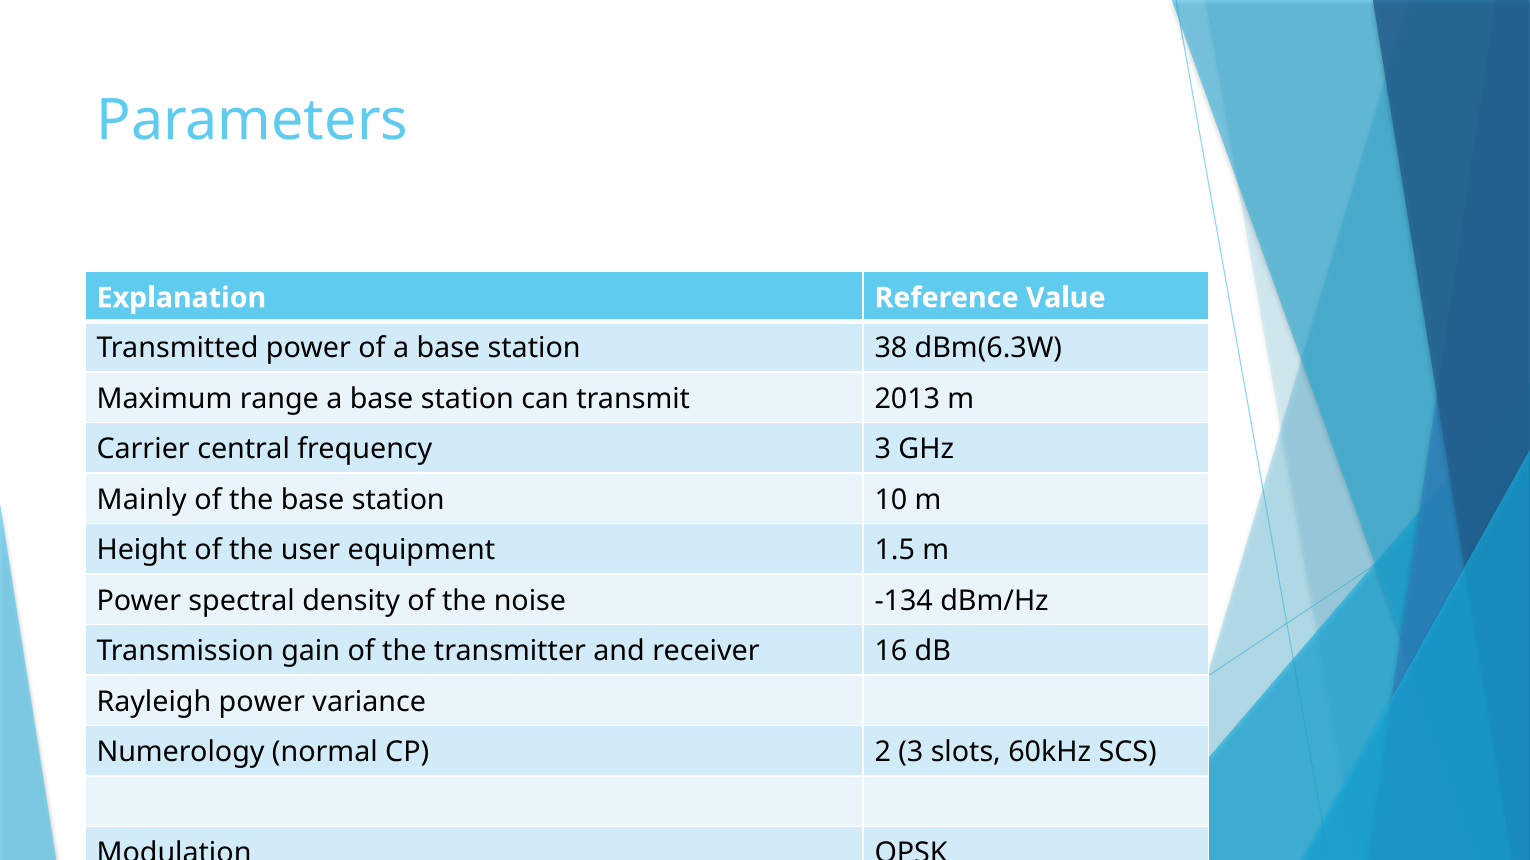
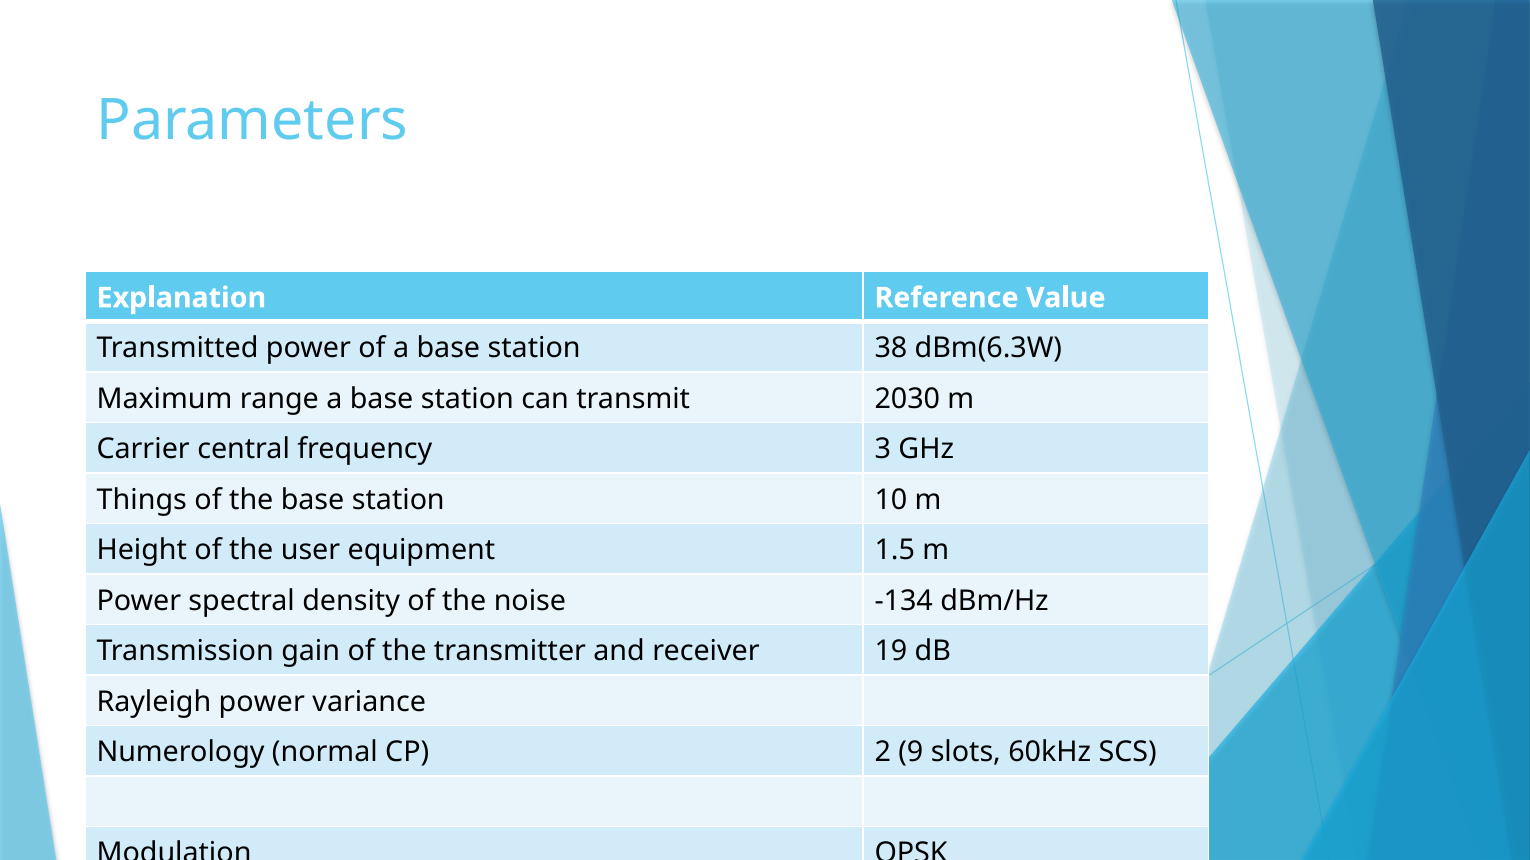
2013: 2013 -> 2030 (907, 399)
Mainly: Mainly -> Things (142, 500)
16: 16 -> 19 (891, 652)
2 3: 3 -> 9 (911, 753)
